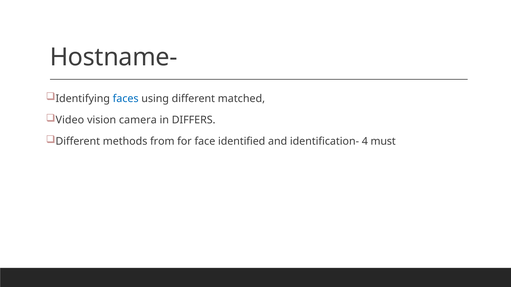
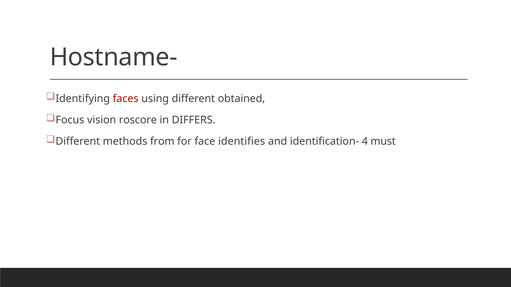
faces colour: blue -> red (126, 99)
matched: matched -> obtained (241, 99)
Video: Video -> Focus (70, 120)
camera: camera -> roscore (138, 120)
identified: identified -> identifies (242, 142)
